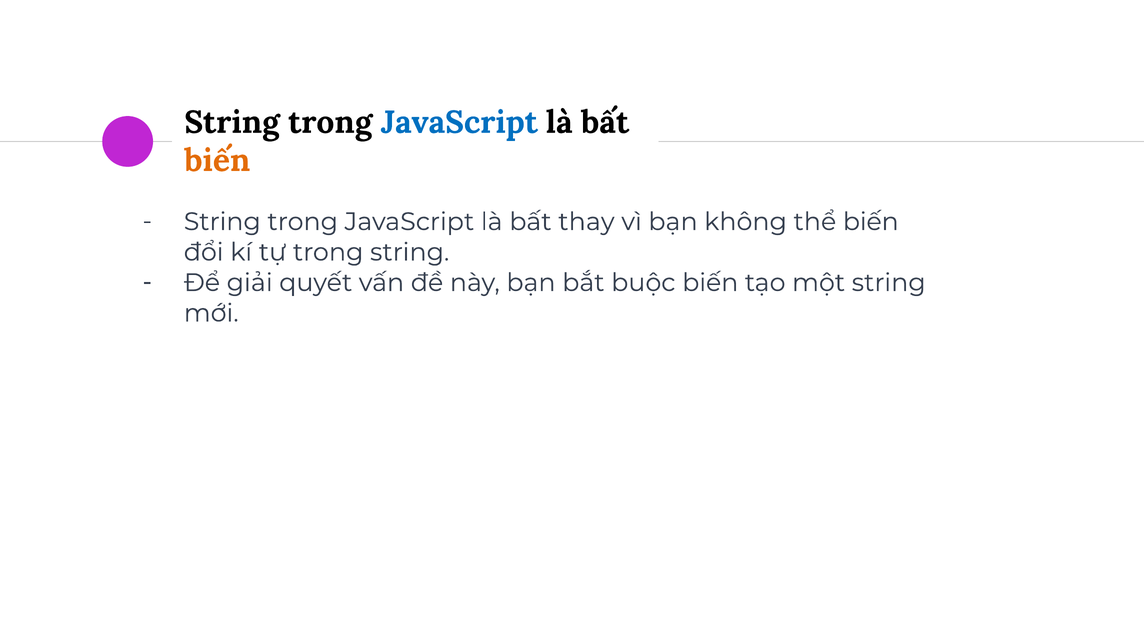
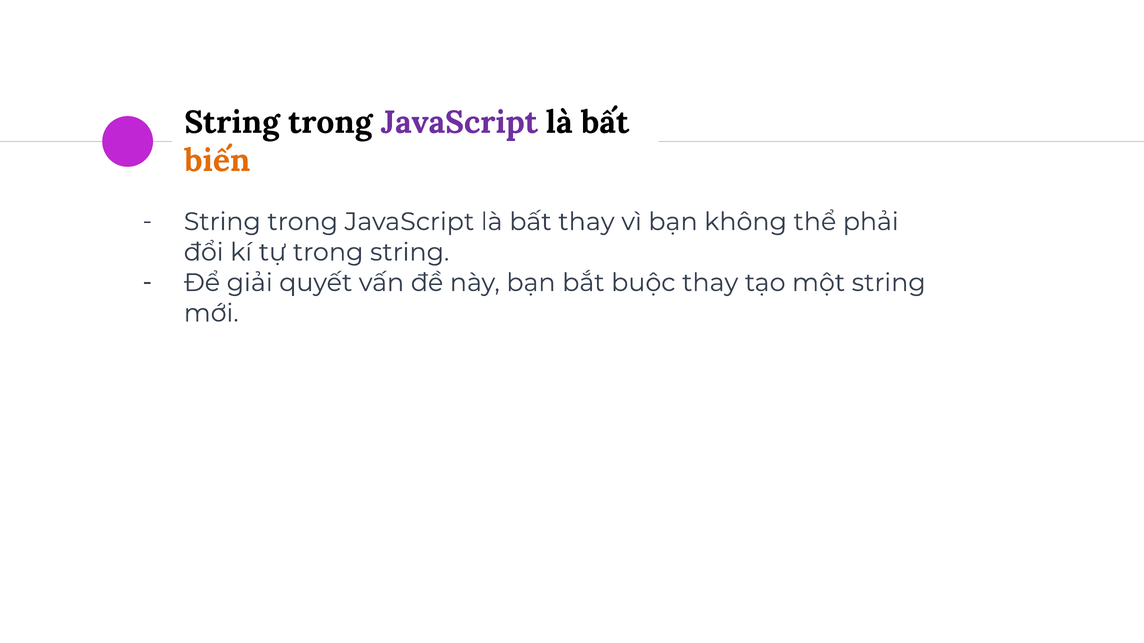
JavaScript colour: blue -> purple (459, 122)
thể biến: biến -> phải (871, 222)
buộc biến: biến -> thay (710, 283)
